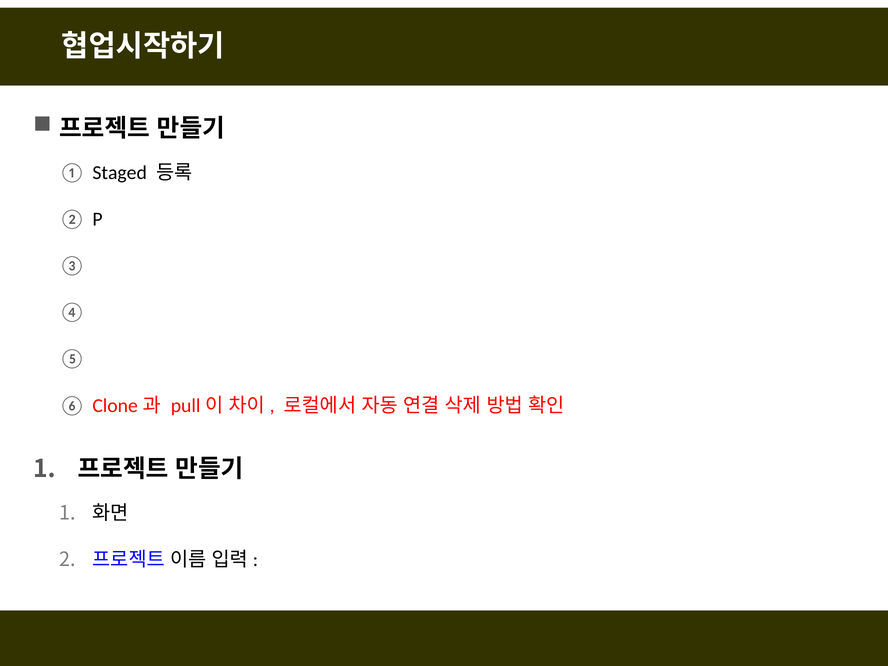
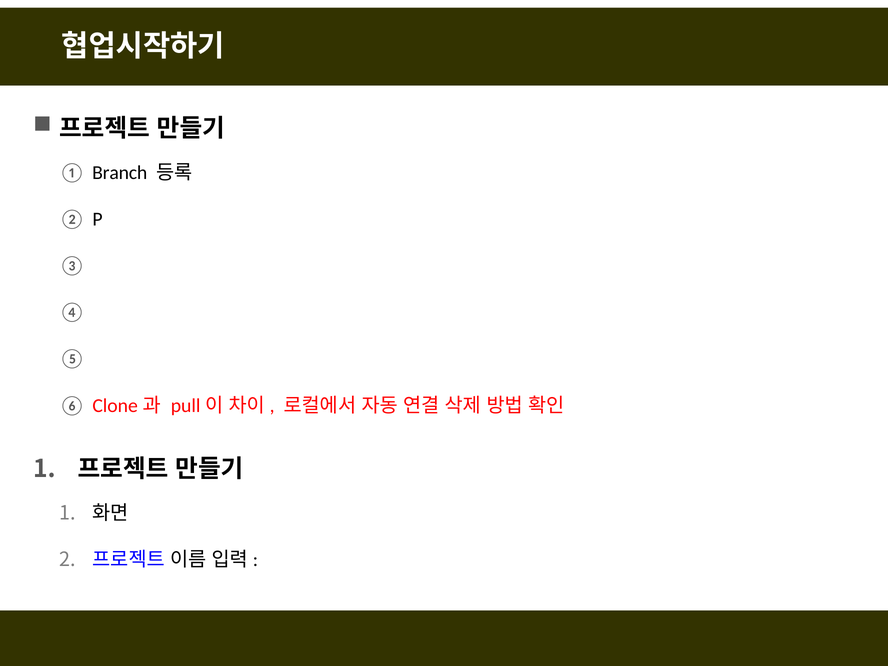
Staged: Staged -> Branch (120, 173)
